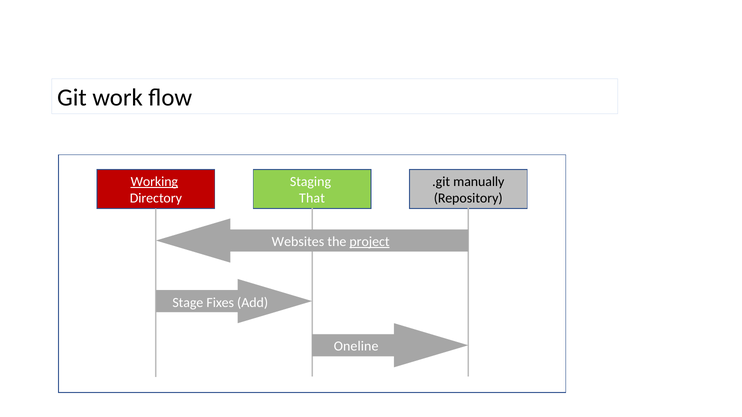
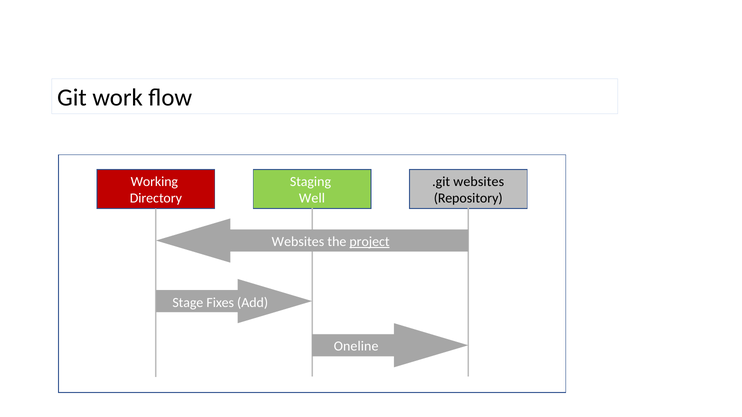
Working underline: present -> none (154, 182)
.git manually: manually -> websites (479, 182)
That: That -> Well (312, 198)
